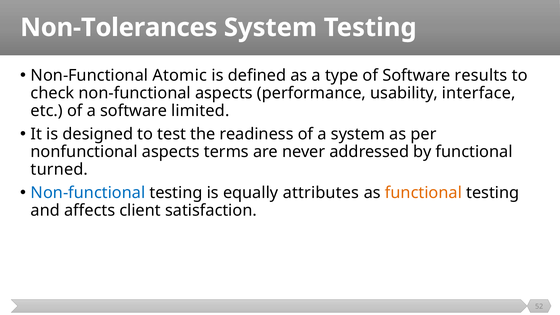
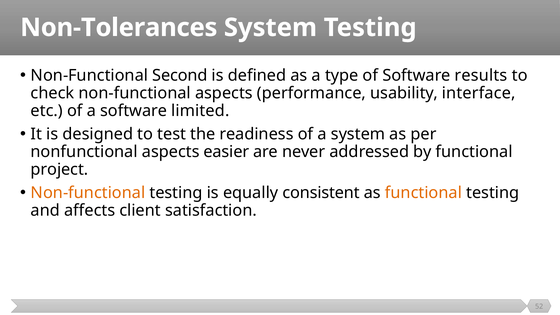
Atomic: Atomic -> Second (180, 75)
terms: terms -> easier (226, 152)
turned: turned -> project (59, 169)
Non-functional colour: blue -> orange (88, 193)
attributes: attributes -> consistent (321, 193)
